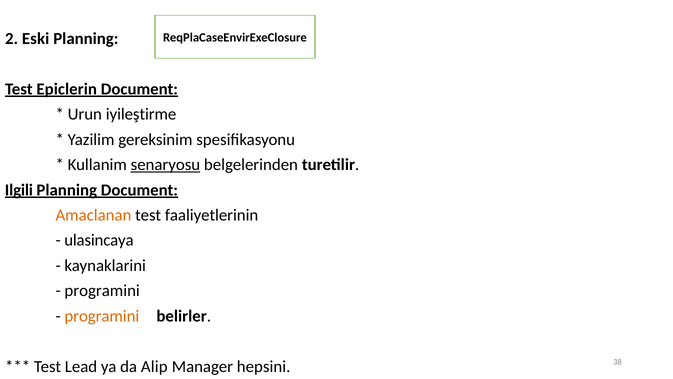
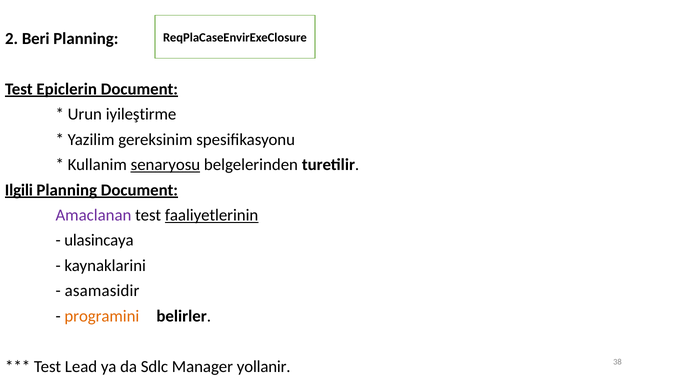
Eski: Eski -> Beri (36, 39)
Amaclanan colour: orange -> purple (93, 215)
faaliyetlerinin underline: none -> present (212, 215)
programini: programini -> asamasidir (102, 290)
Alip: Alip -> Sdlc (154, 366)
hepsini: hepsini -> yollanir (264, 366)
